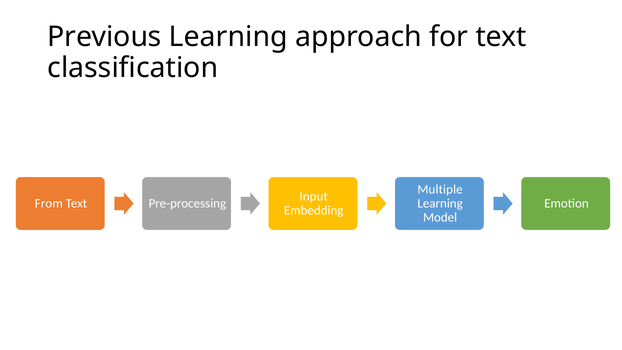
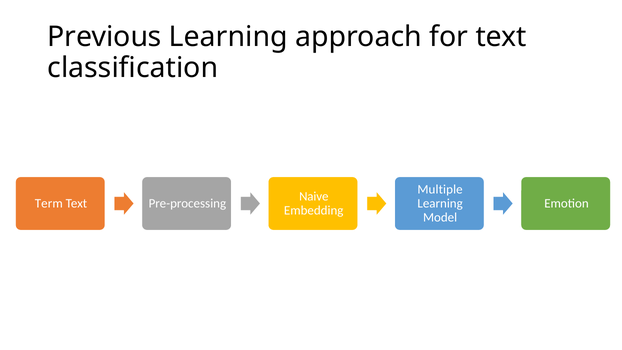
Input: Input -> Naive (314, 196)
From: From -> Term (49, 203)
